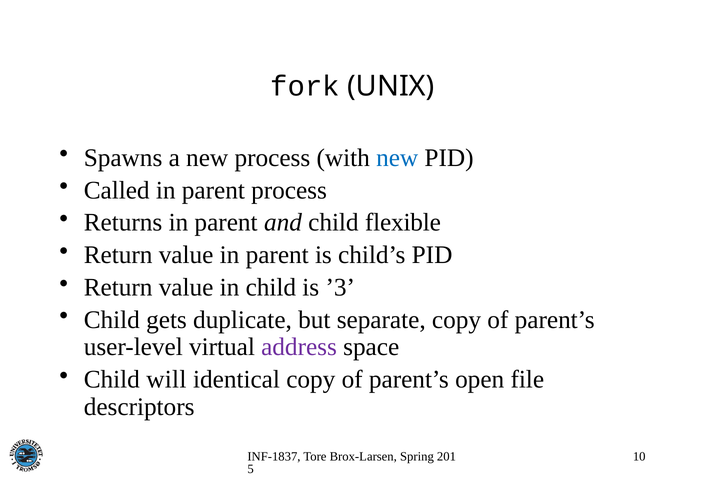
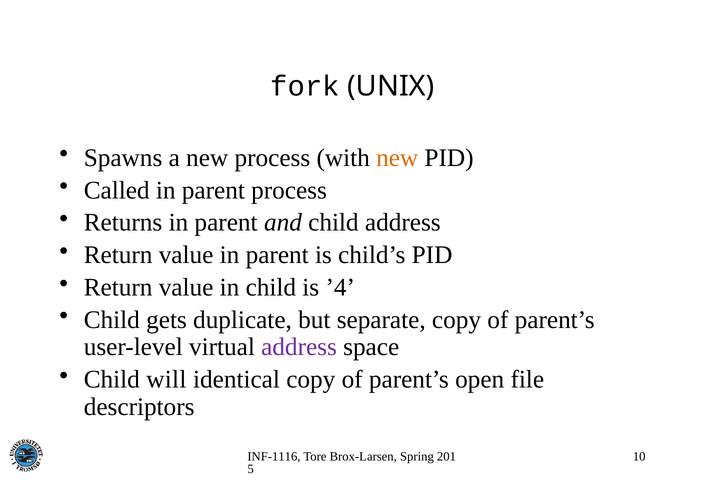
new colour: blue -> orange (397, 158)
child flexible: flexible -> address (403, 223)
’3: ’3 -> ’4 (340, 287)
INF-1837: INF-1837 -> INF-1116 (274, 456)
